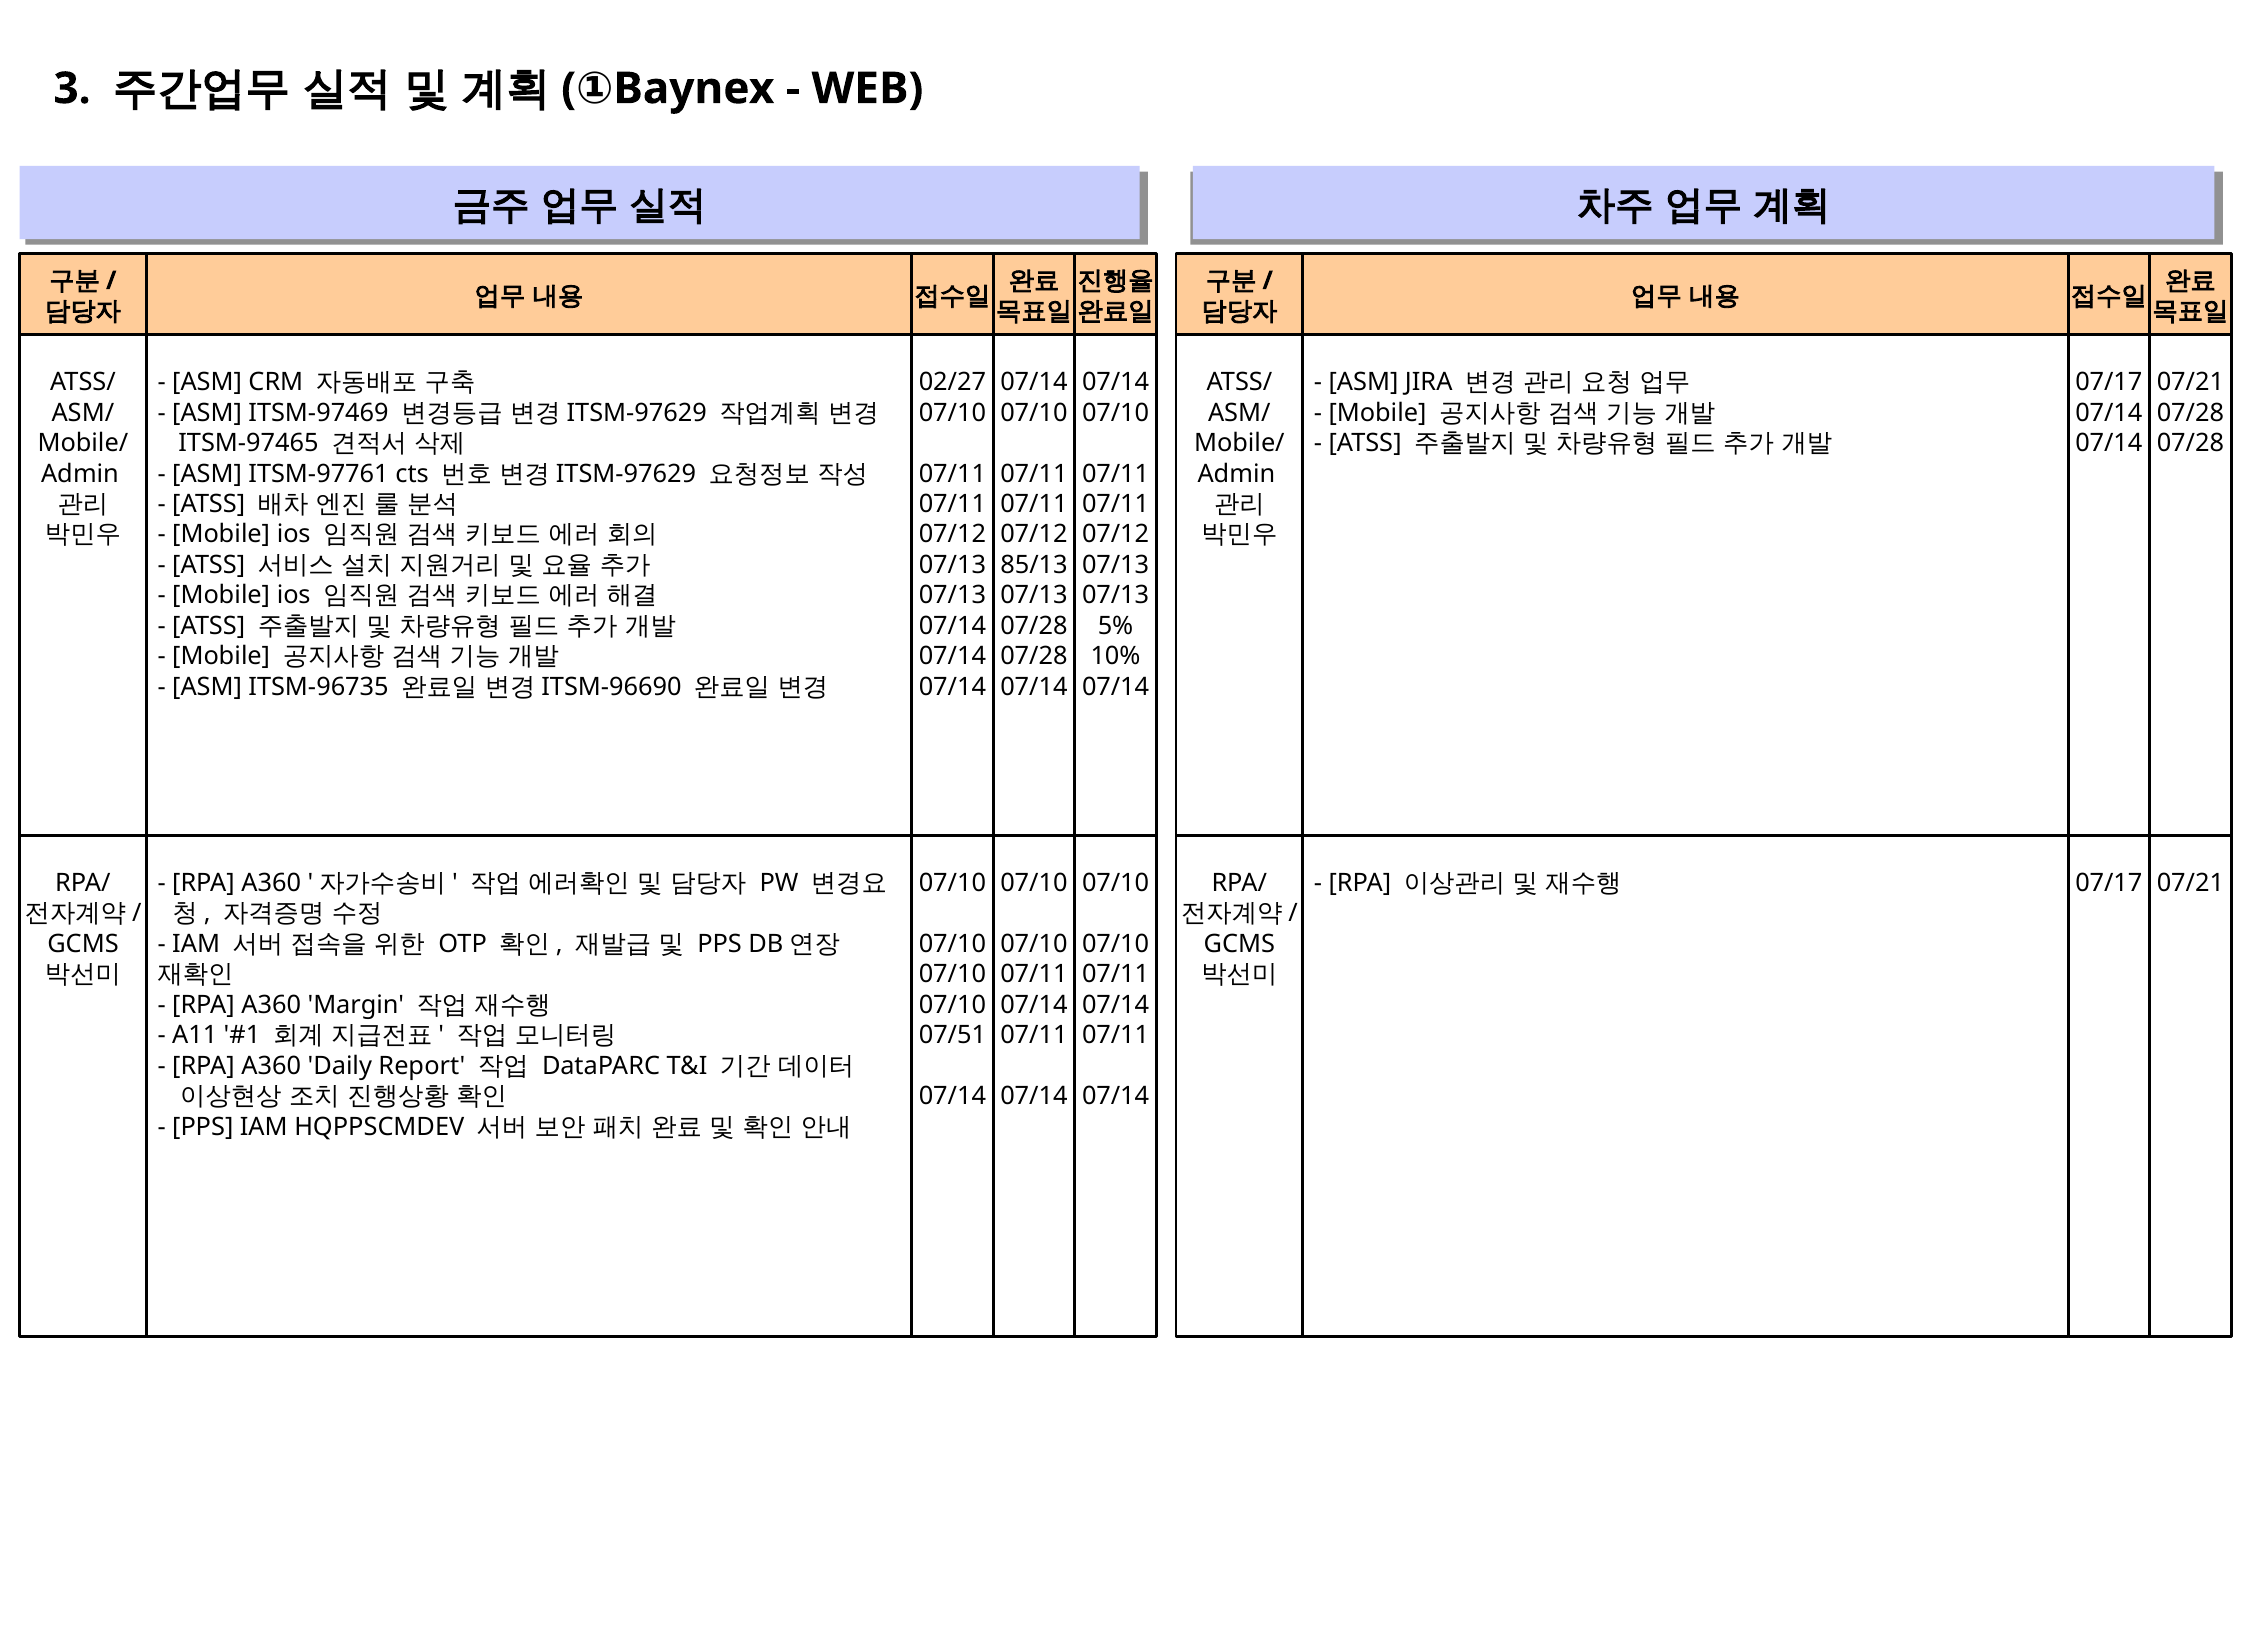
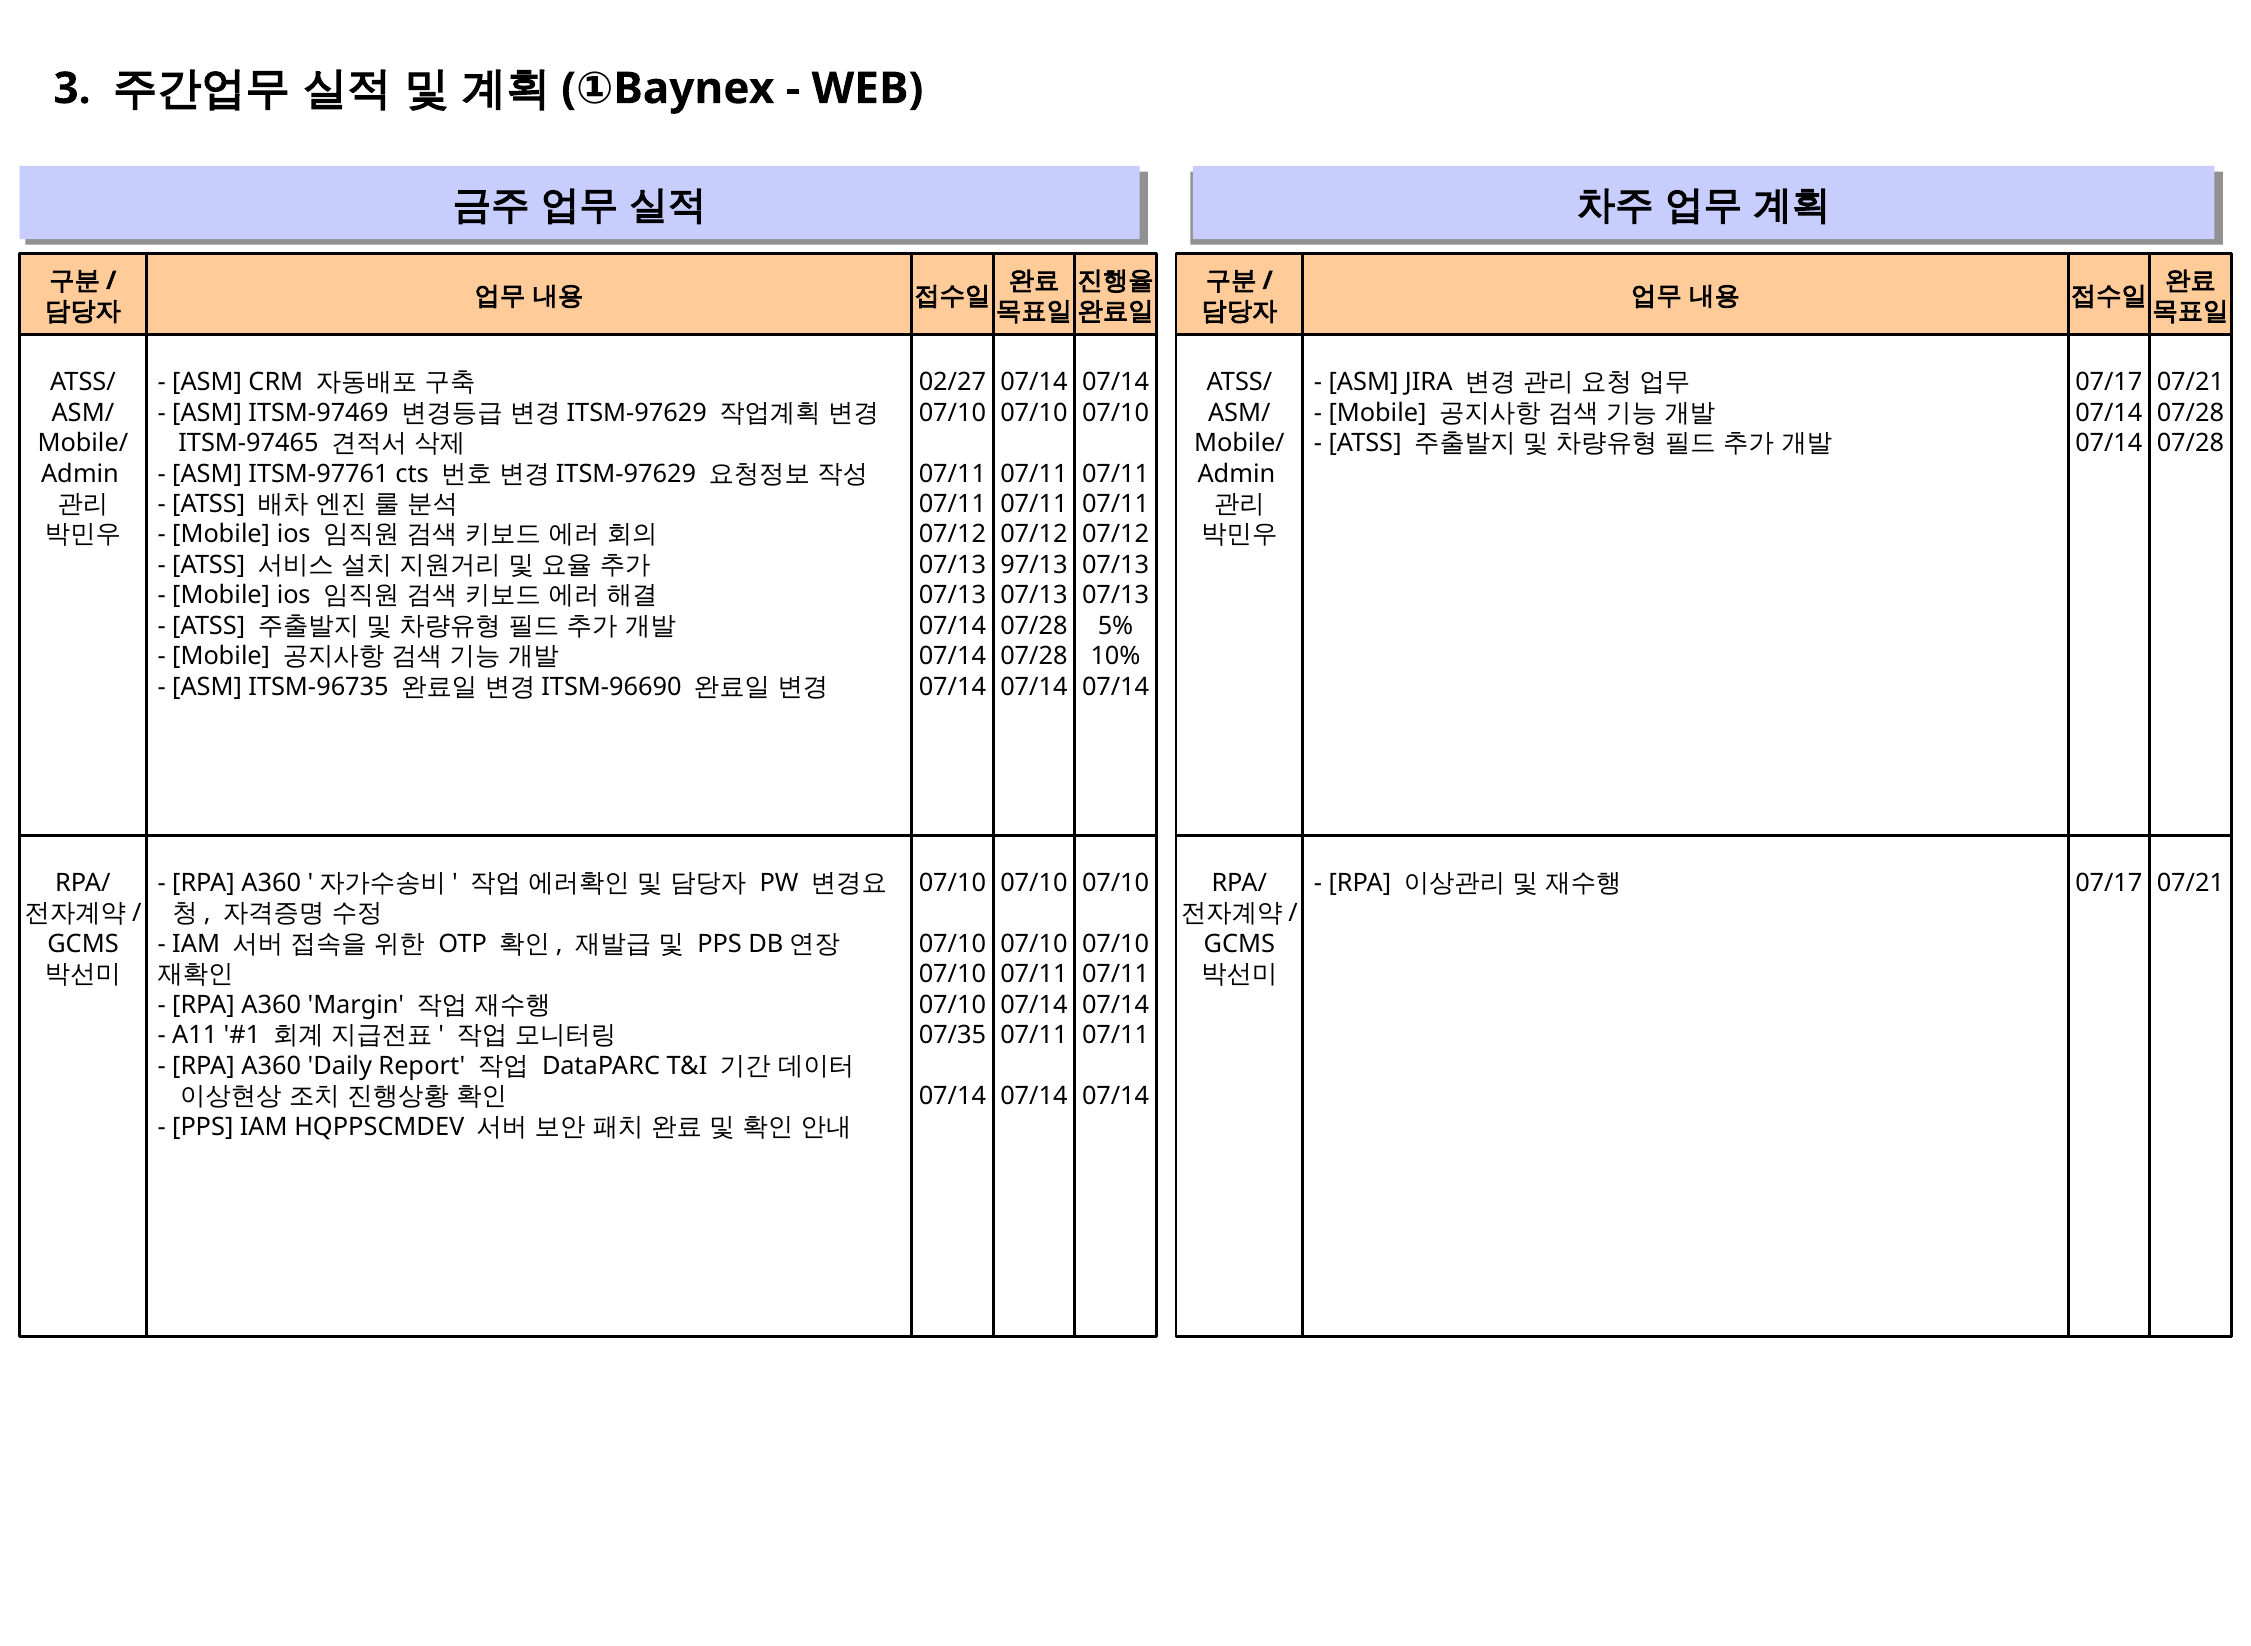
85/13: 85/13 -> 97/13 (1034, 565)
07/51: 07/51 -> 07/35 (952, 1036)
